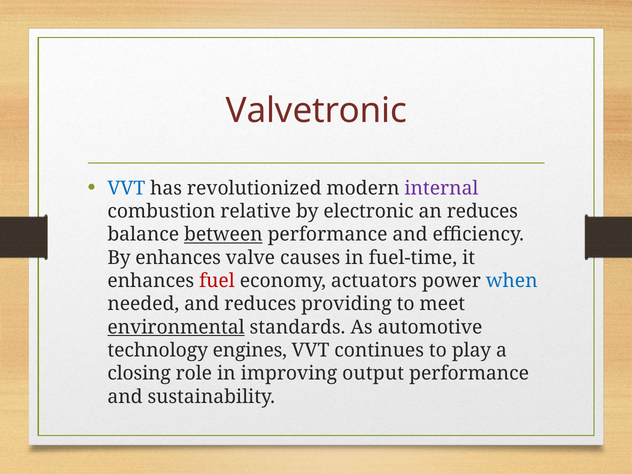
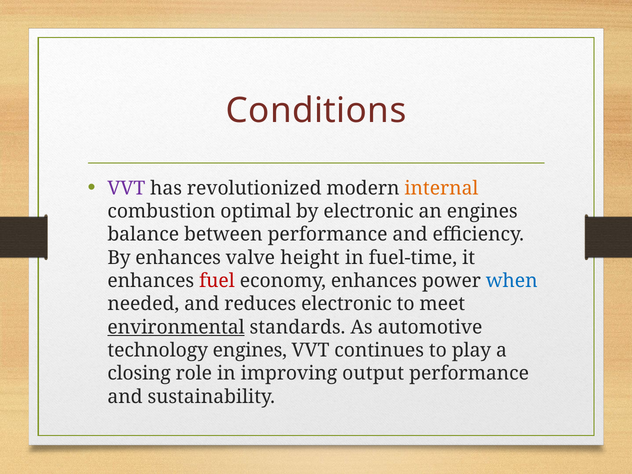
Valvetronic: Valvetronic -> Conditions (316, 111)
VVT colour: blue -> purple (126, 188)
internal colour: purple -> orange (441, 188)
relative: relative -> optimal (256, 211)
an reduces: reduces -> engines (482, 211)
between underline: present -> none (223, 235)
causes: causes -> height (310, 258)
economy actuators: actuators -> enhances (374, 281)
reduces providing: providing -> electronic (346, 304)
